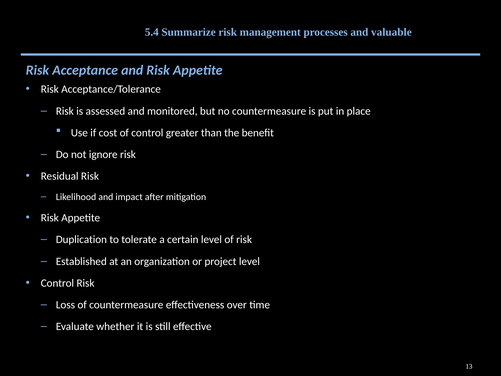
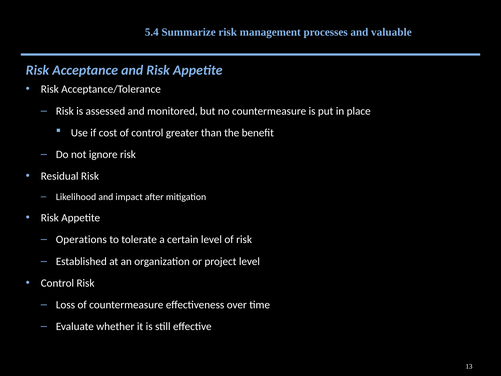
Duplication: Duplication -> Operations (81, 239)
